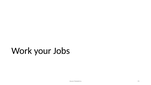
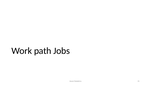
your: your -> path (43, 51)
